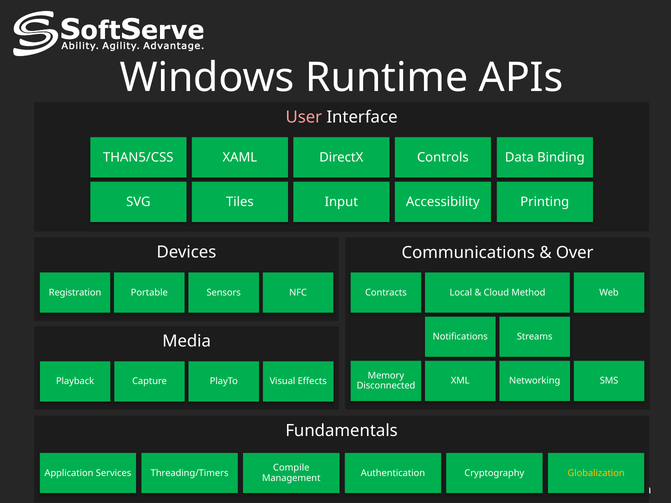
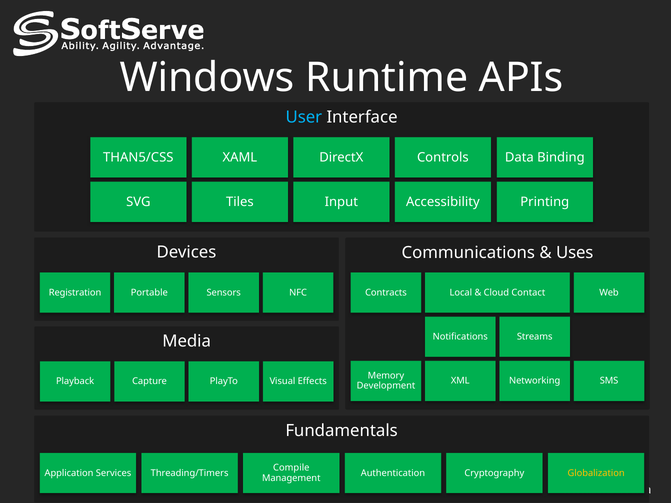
User colour: pink -> light blue (304, 117)
Over: Over -> Uses (575, 253)
Method: Method -> Contact (528, 293)
Disconnected: Disconnected -> Development (386, 386)
